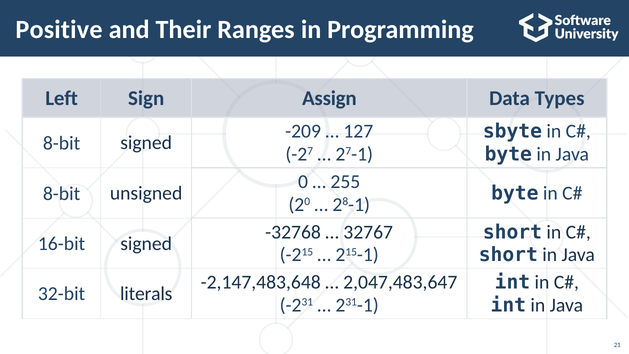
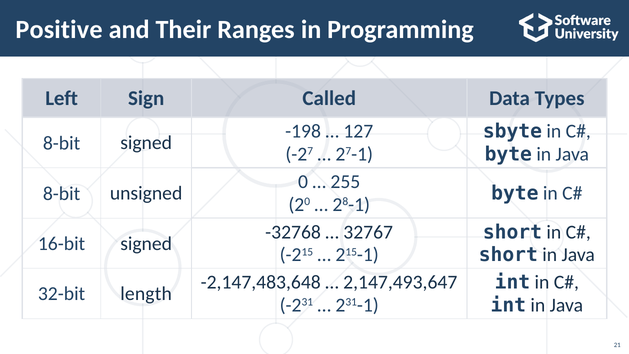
Assign: Assign -> Called (329, 98)
-209: -209 -> -198 (303, 131)
2,047,483,647: 2,047,483,647 -> 2,147,493,647 (400, 282)
literals: literals -> length (146, 294)
